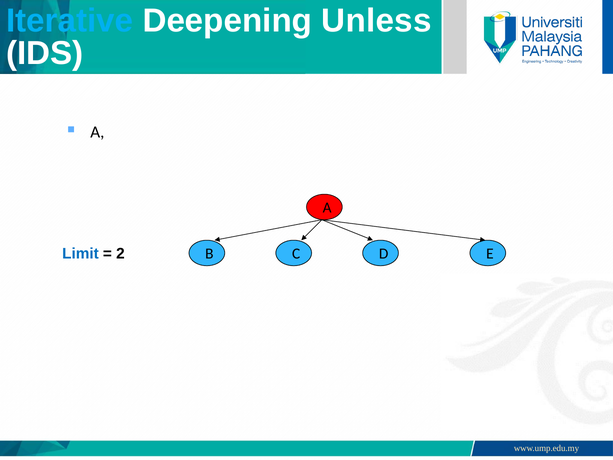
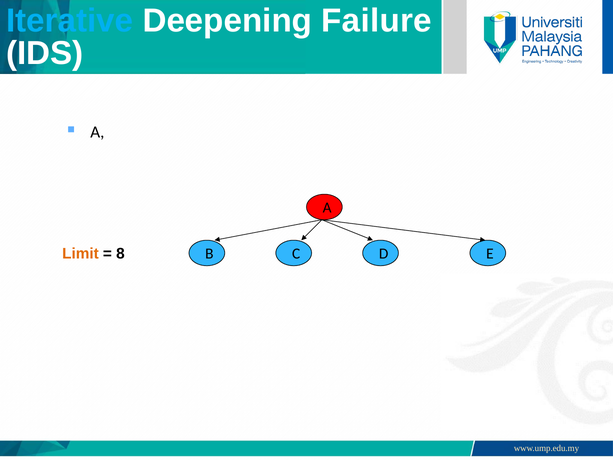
Unless: Unless -> Failure (377, 21)
Limit colour: blue -> orange (80, 253)
2: 2 -> 8 (120, 253)
